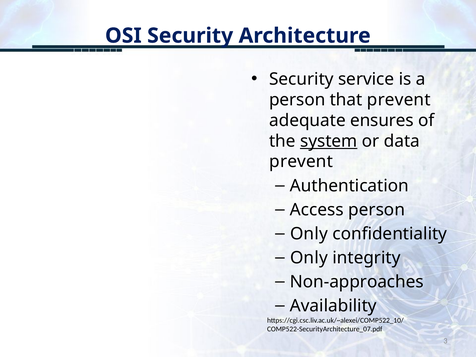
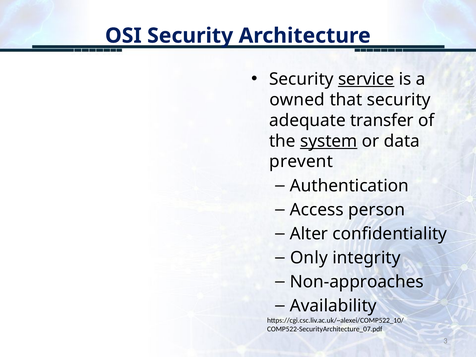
service underline: none -> present (366, 79)
person: person -> owned (297, 100)
that prevent: prevent -> security (399, 100)
ensures: ensures -> transfer (382, 120)
Only: Only -> Alter (309, 234)
